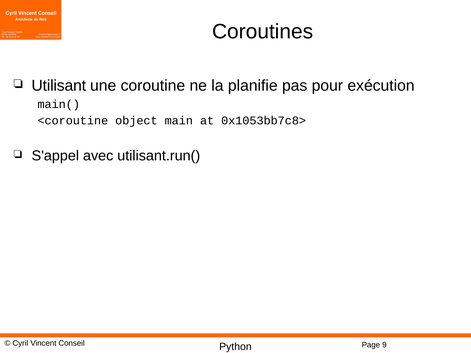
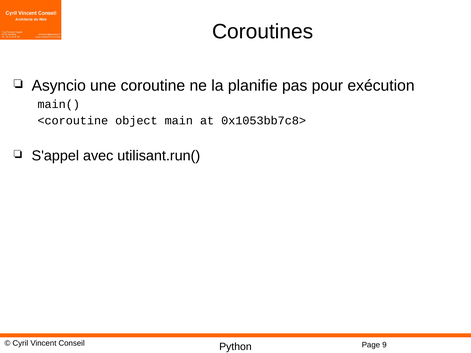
Utilisant: Utilisant -> Asyncio (59, 86)
